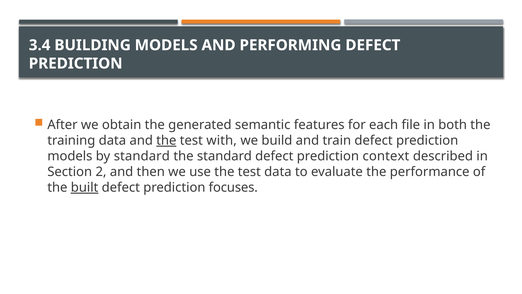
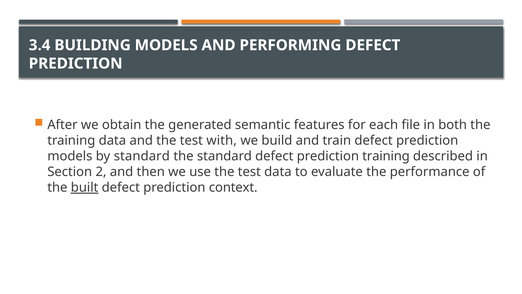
the underline: present -> none (166, 140)
prediction context: context -> training (386, 156)
focuses: focuses -> context (233, 187)
